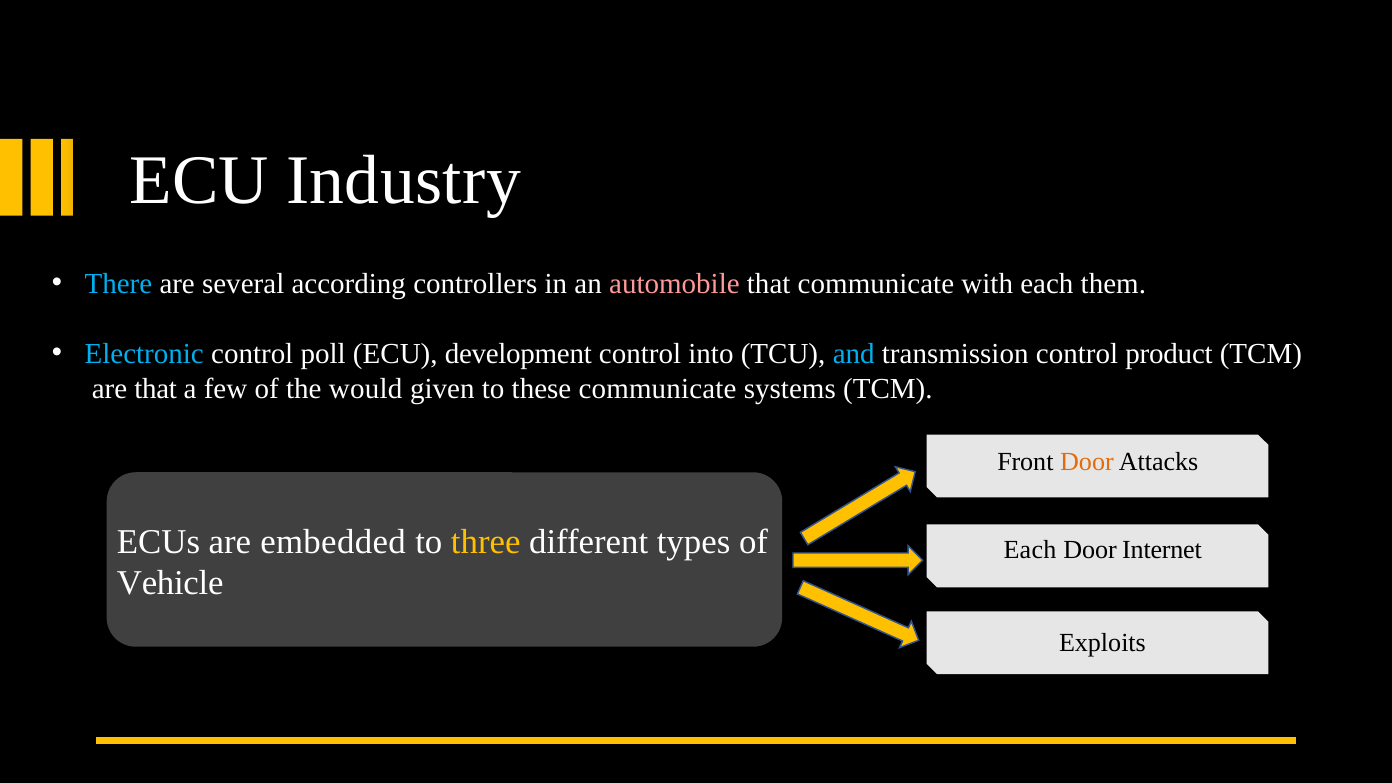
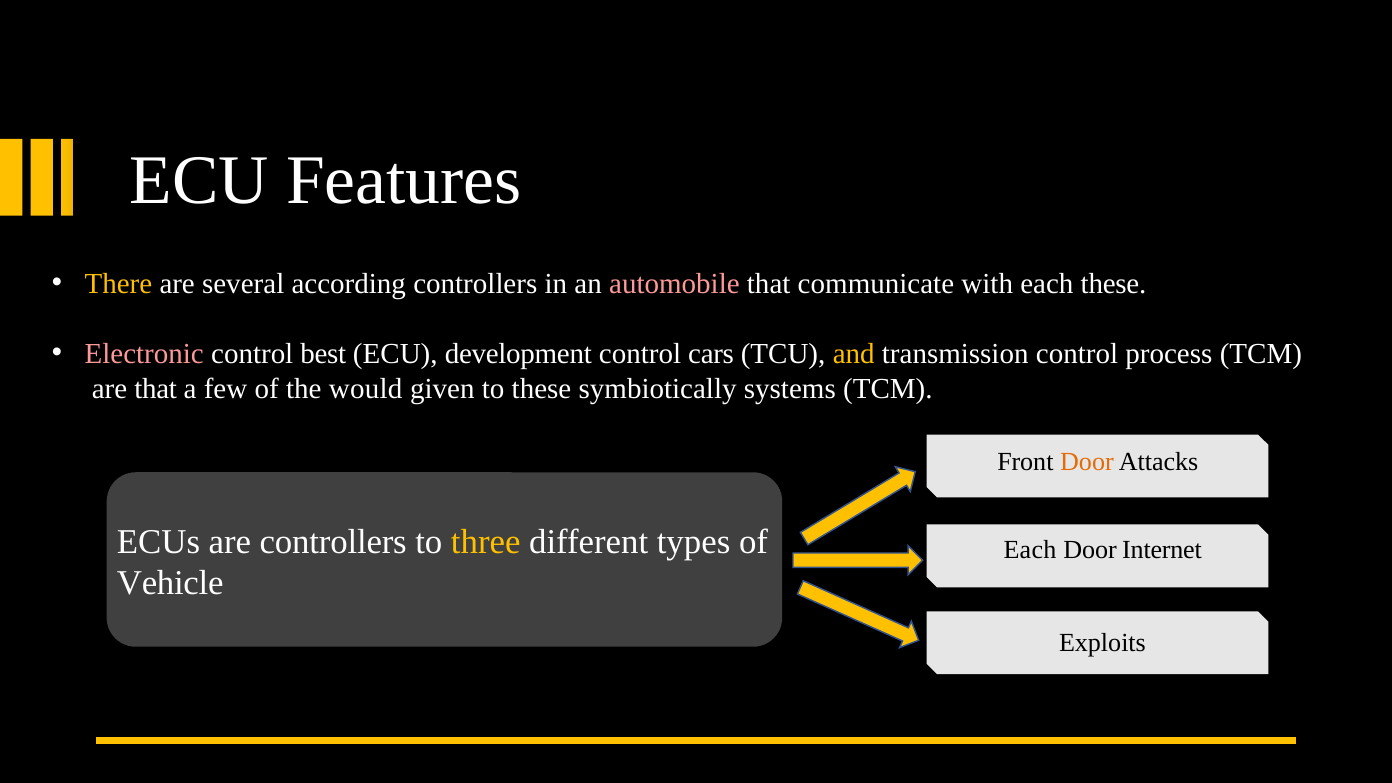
Industry: Industry -> Features (404, 181)
There colour: light blue -> yellow (118, 284)
each them: them -> these (1114, 284)
Electronic colour: light blue -> pink (144, 354)
poll: poll -> best (323, 354)
into: into -> cars (711, 354)
and colour: light blue -> yellow (854, 354)
product: product -> process (1169, 354)
these communicate: communicate -> symbiotically (658, 388)
are embedded: embedded -> controllers (333, 542)
